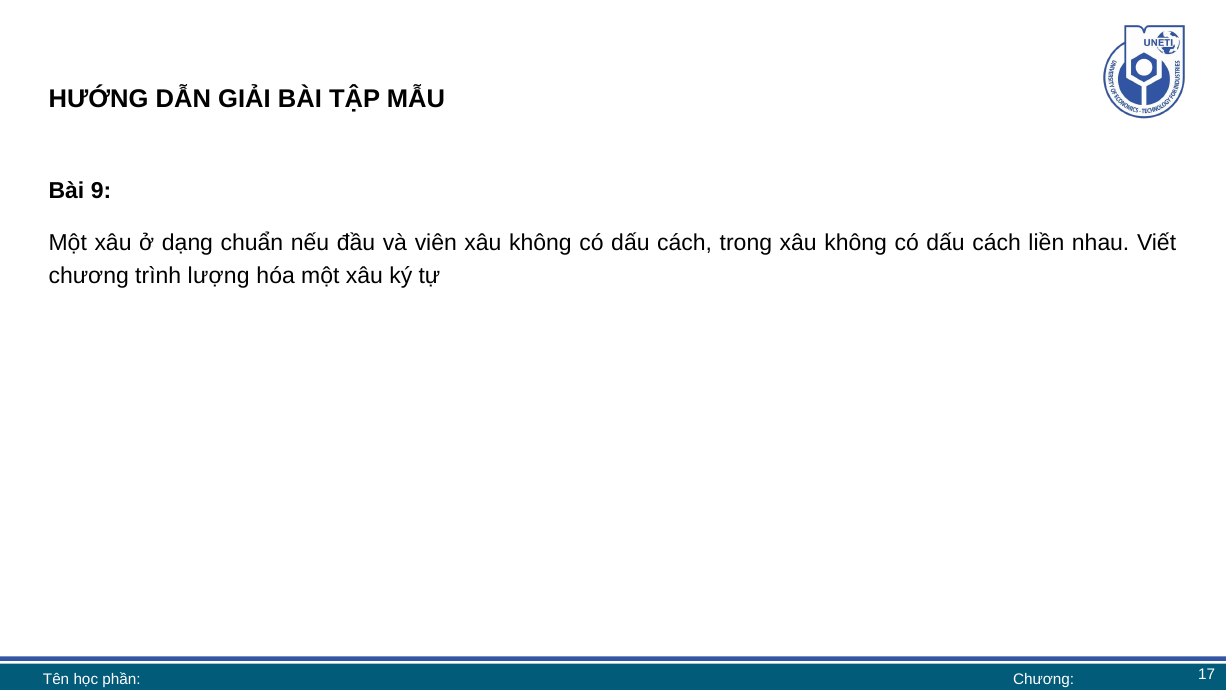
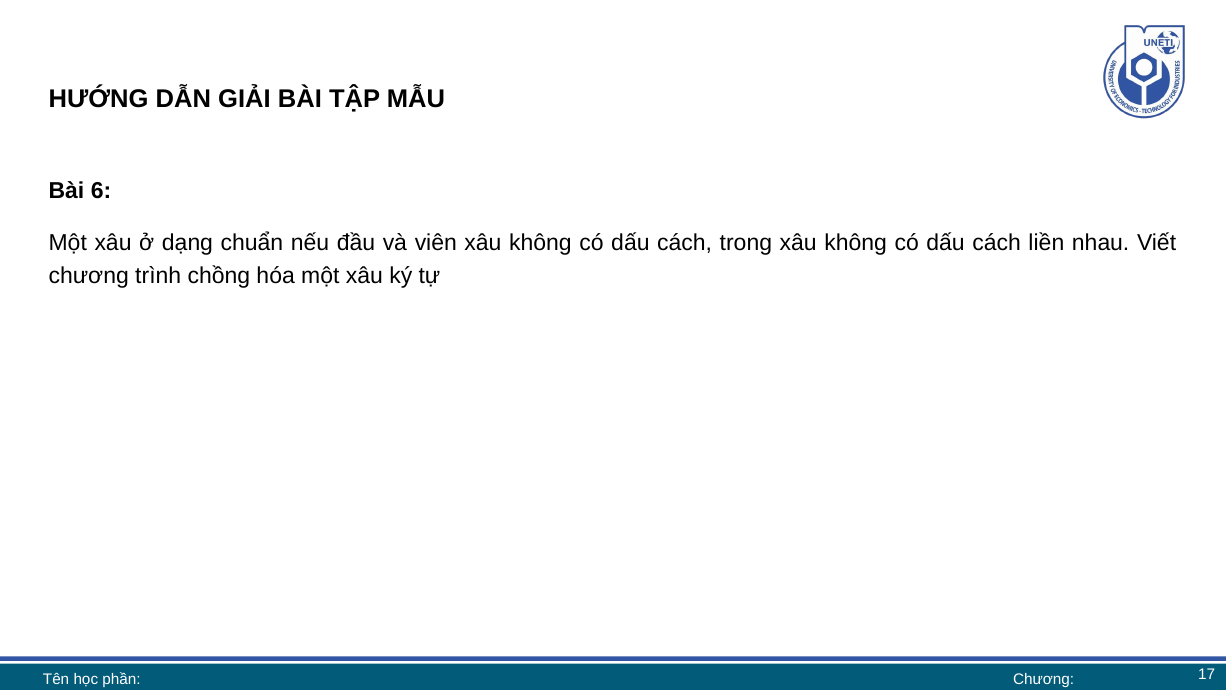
9: 9 -> 6 (101, 191)
lượng: lượng -> chồng (219, 276)
